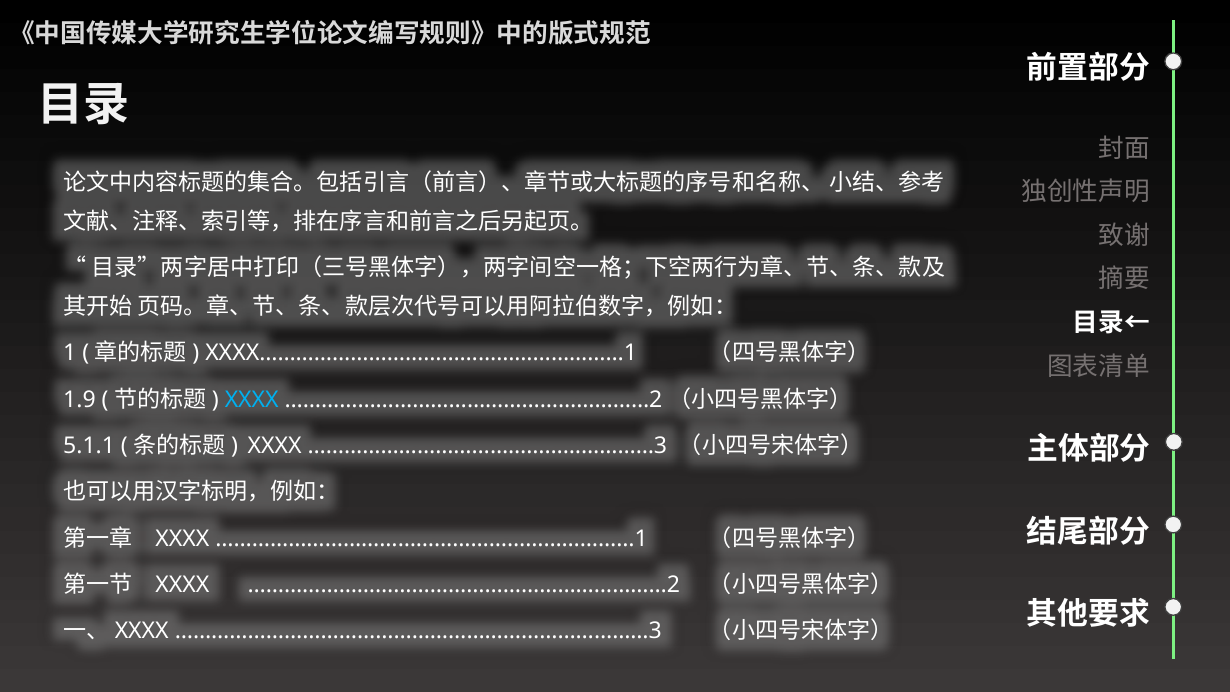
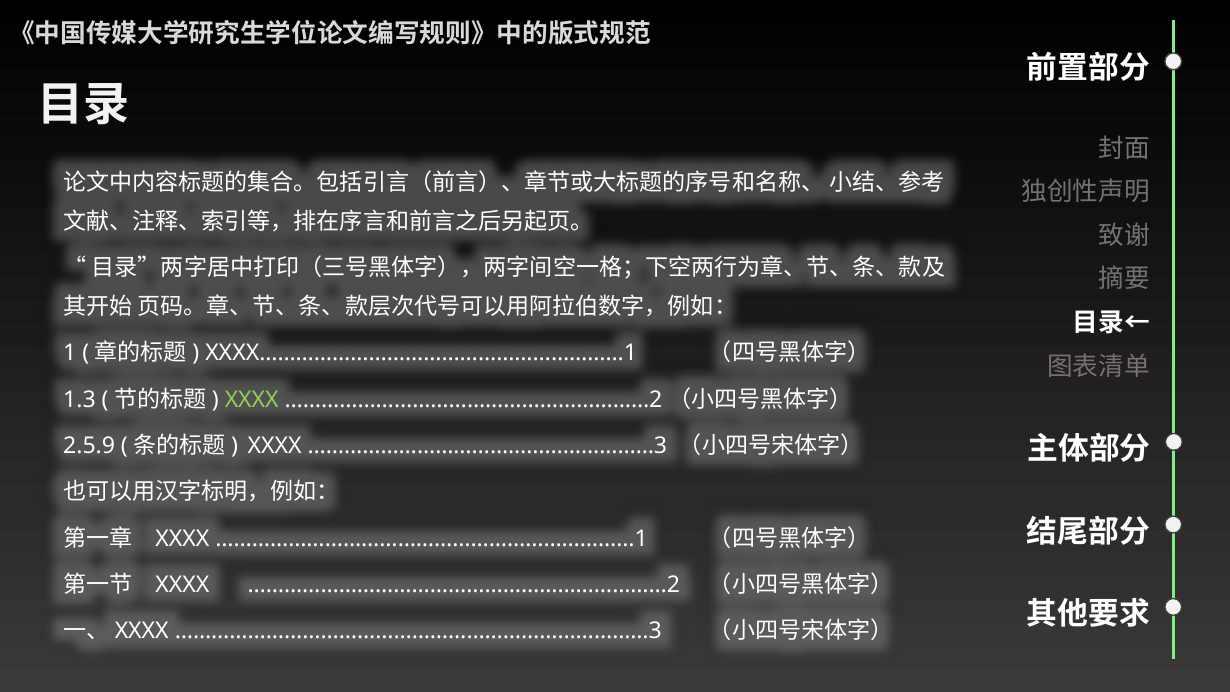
1.9: 1.9 -> 1.3 (79, 399)
XXXX colour: light blue -> light green (252, 399)
5.1.1: 5.1.1 -> 2.5.9 (89, 446)
